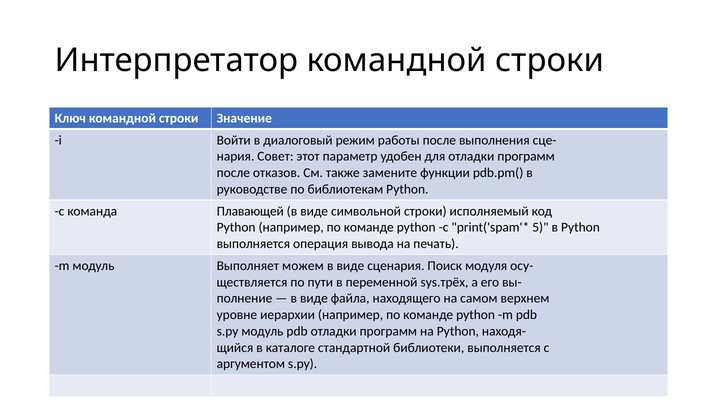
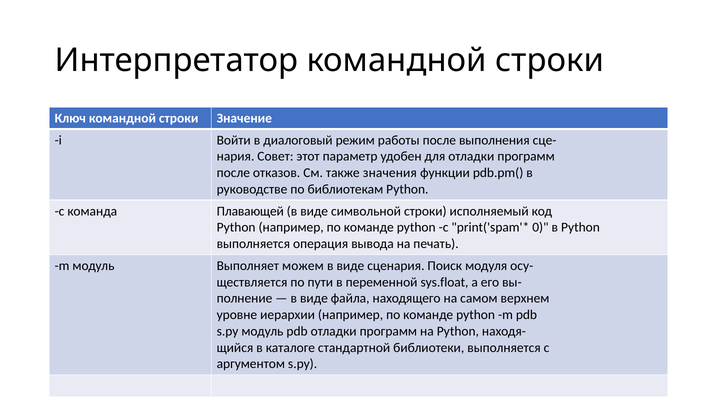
замените: замените -> значения (390, 173)
5: 5 -> 0 (540, 228)
sys.трёх: sys.трёх -> sys.float (444, 282)
